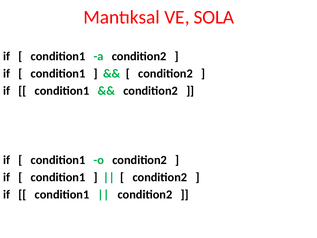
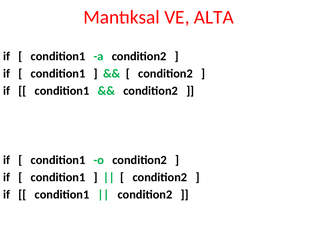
SOLA: SOLA -> ALTA (214, 17)
